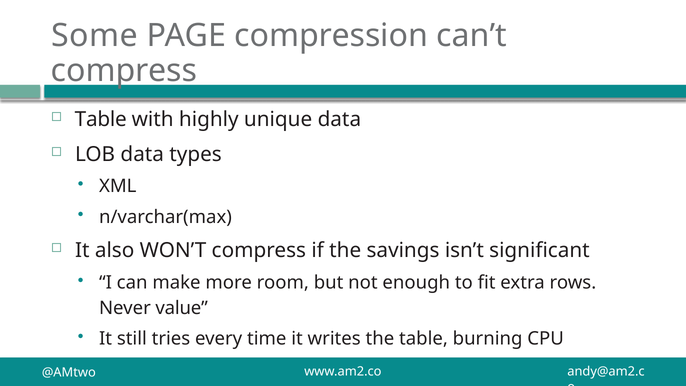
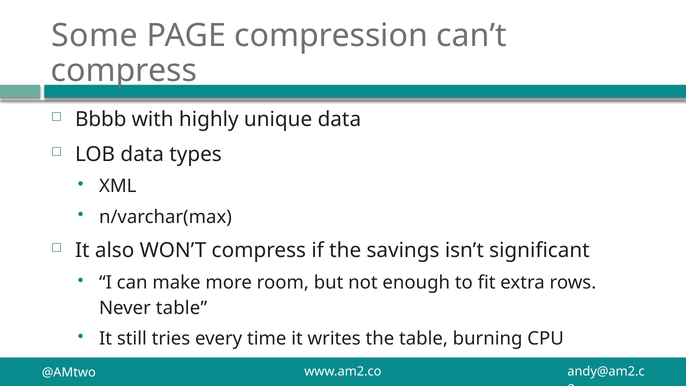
Table: Table -> Bbbb (101, 119)
Never value: value -> table (181, 308)
